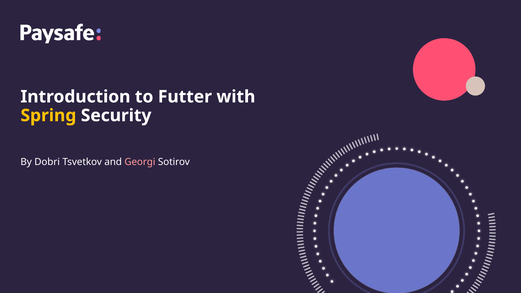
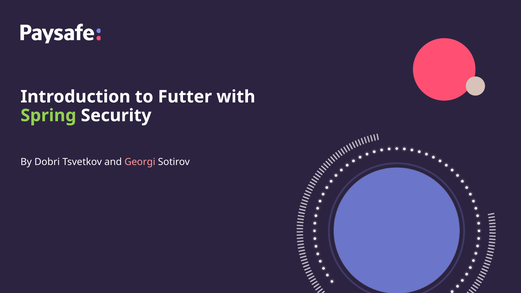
Spring colour: yellow -> light green (48, 116)
